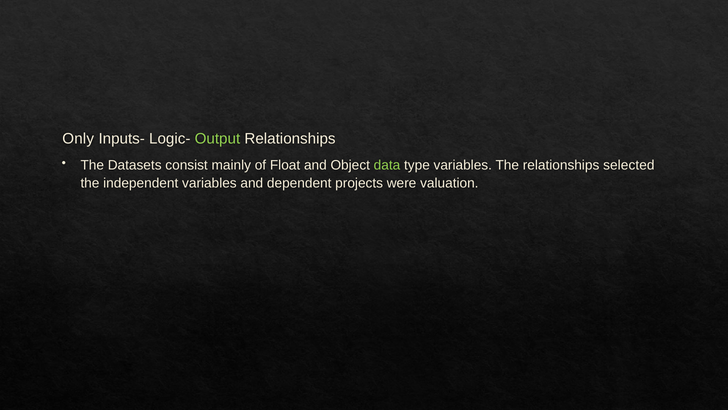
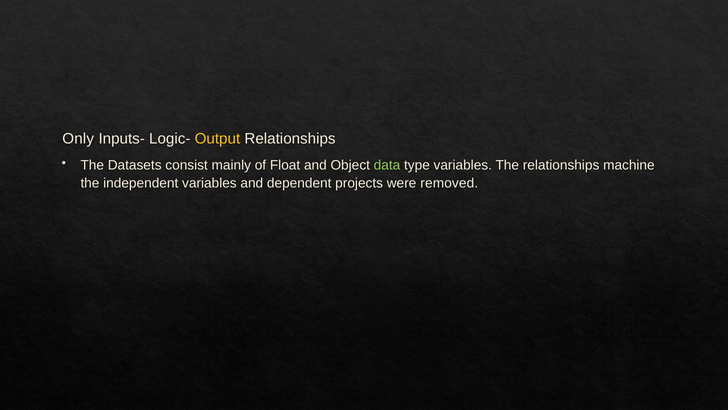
Output colour: light green -> yellow (217, 139)
selected: selected -> machine (629, 165)
valuation: valuation -> removed (449, 183)
